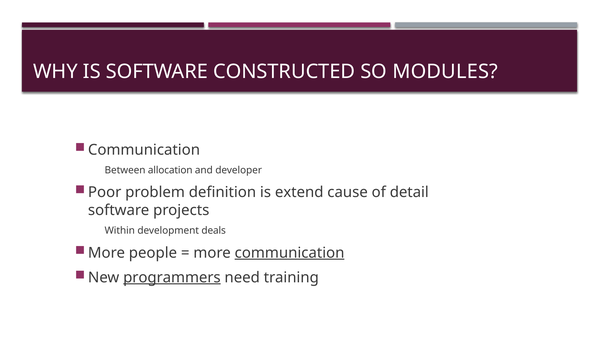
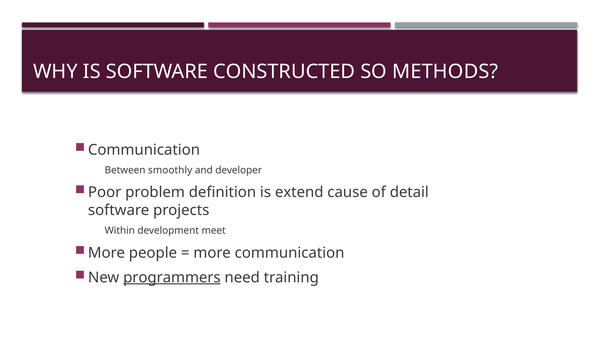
MODULES: MODULES -> METHODS (445, 72)
allocation: allocation -> smoothly (170, 170)
deals: deals -> meet (214, 231)
communication underline: present -> none (290, 253)
